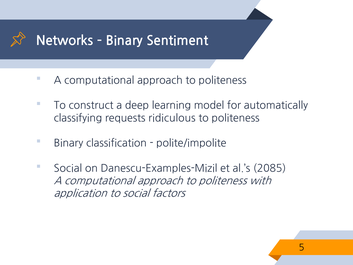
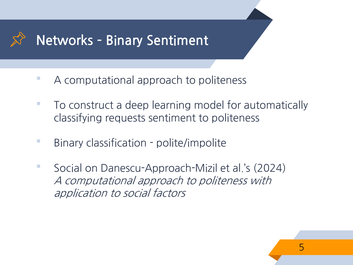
requests ridiculous: ridiculous -> sentiment (172, 118)
Danescu-Examples-Mizil: Danescu-Examples-Mizil -> Danescu-Approach-Mizil (159, 168)
2085: 2085 -> 2024 (270, 168)
